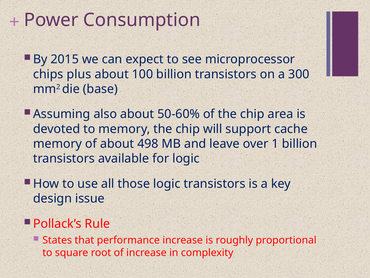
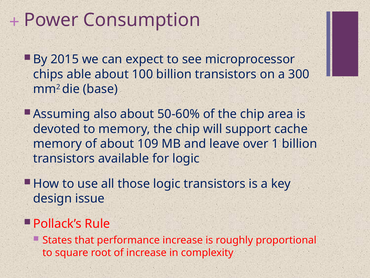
plus: plus -> able (79, 74)
498: 498 -> 109 (148, 144)
